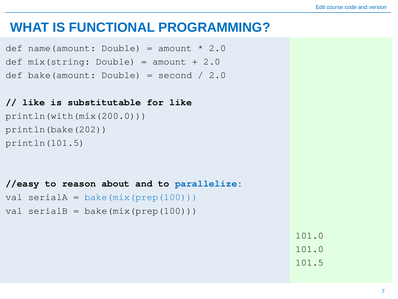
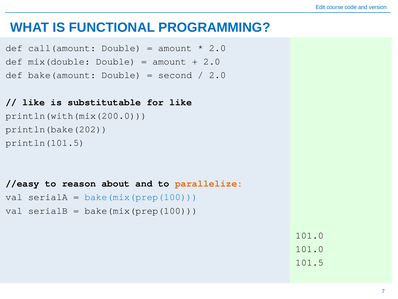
name(amount: name(amount -> call(amount (62, 48)
mix(string: mix(string -> mix(double (59, 61)
parallelize colour: blue -> orange (209, 183)
